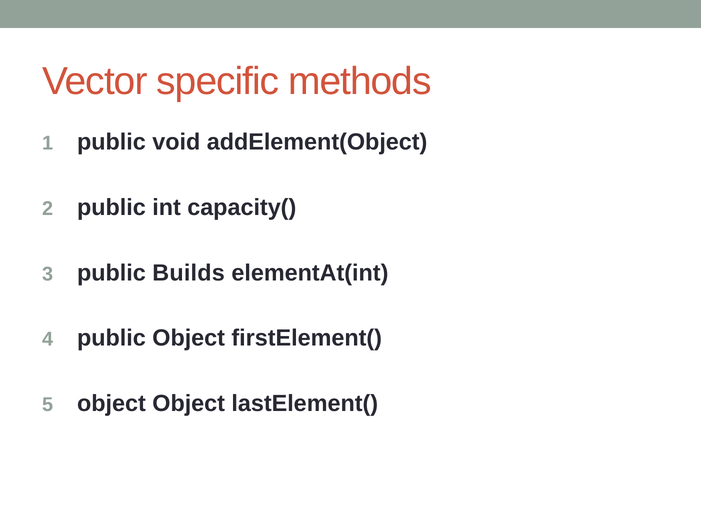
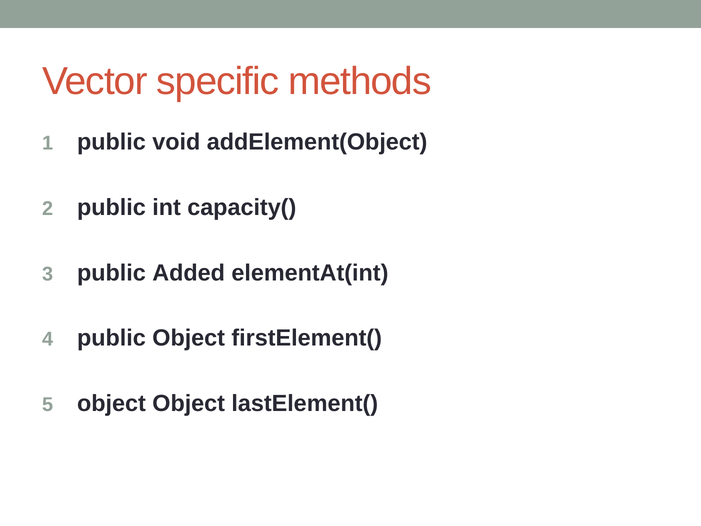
Builds: Builds -> Added (189, 273)
